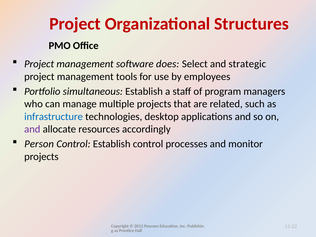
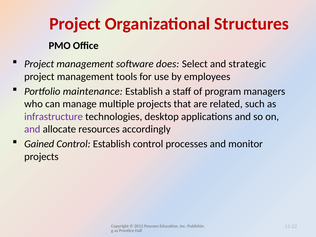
simultaneous: simultaneous -> maintenance (93, 91)
infrastructure colour: blue -> purple (54, 117)
Person: Person -> Gained (39, 144)
